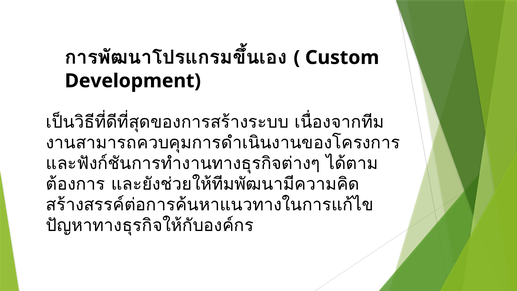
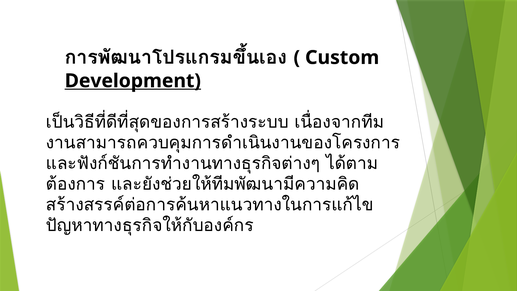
Development underline: none -> present (133, 81)
